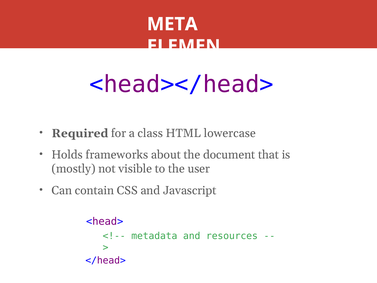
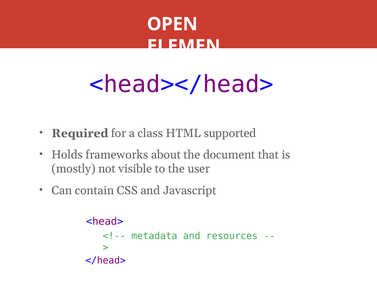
META: META -> OPEN (172, 24)
lowercase: lowercase -> supported (230, 133)
